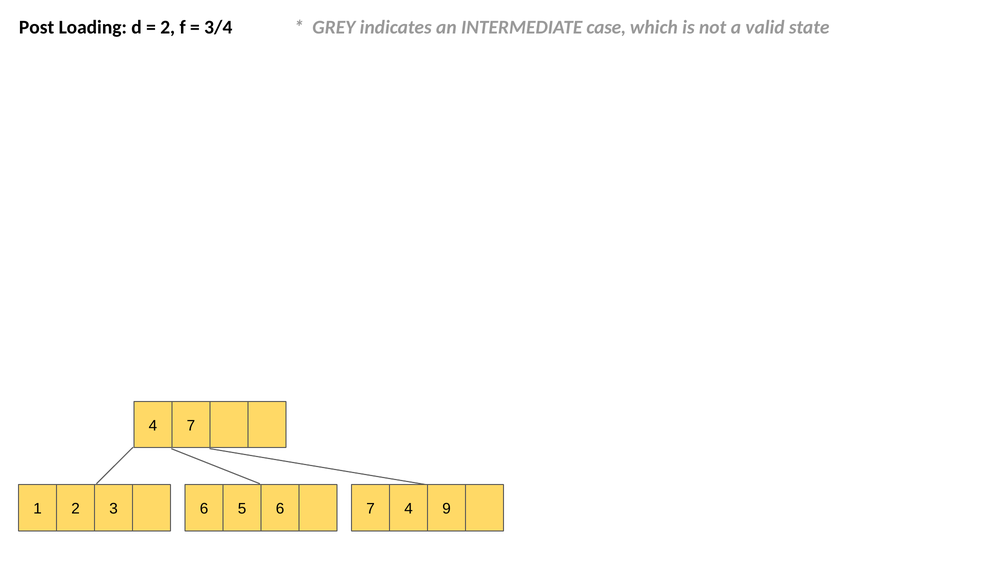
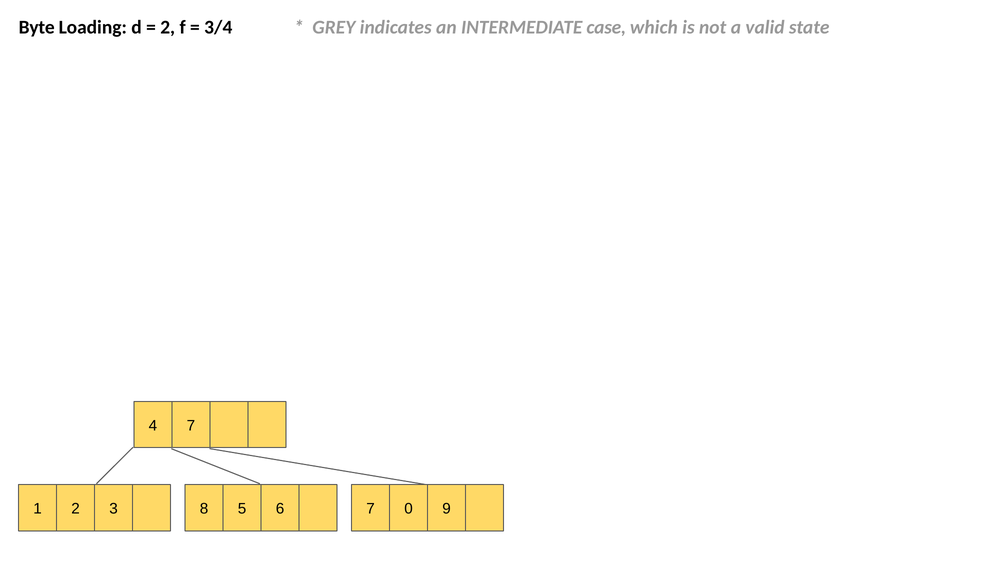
Post: Post -> Byte (37, 28)
3 6: 6 -> 8 (204, 509)
7 4: 4 -> 0 (409, 509)
